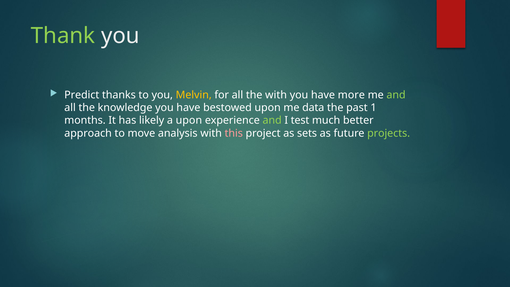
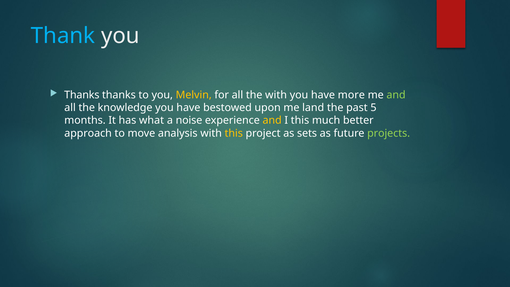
Thank colour: light green -> light blue (63, 36)
Predict: Predict -> Thanks (82, 95)
data: data -> land (313, 108)
1: 1 -> 5 (373, 108)
likely: likely -> what (152, 120)
a upon: upon -> noise (189, 120)
and colour: light green -> yellow (272, 120)
I test: test -> this (300, 120)
this colour: pink -> yellow (234, 133)
